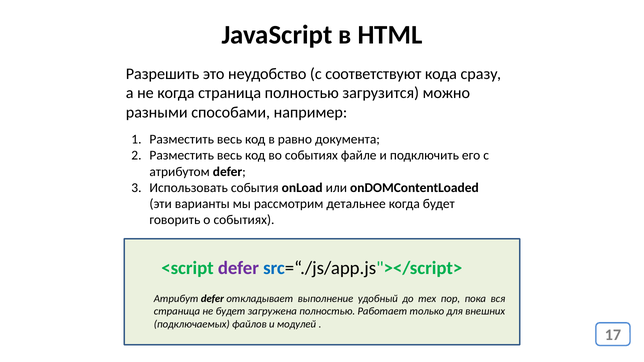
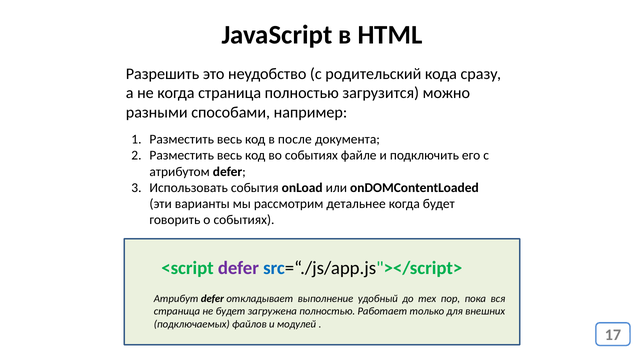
соответствуют: соответствуют -> родительский (373, 74)
равно: равно -> после (295, 139)
